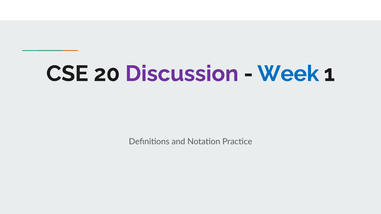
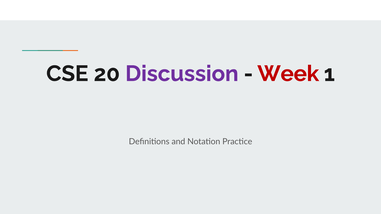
Week colour: blue -> red (288, 74)
